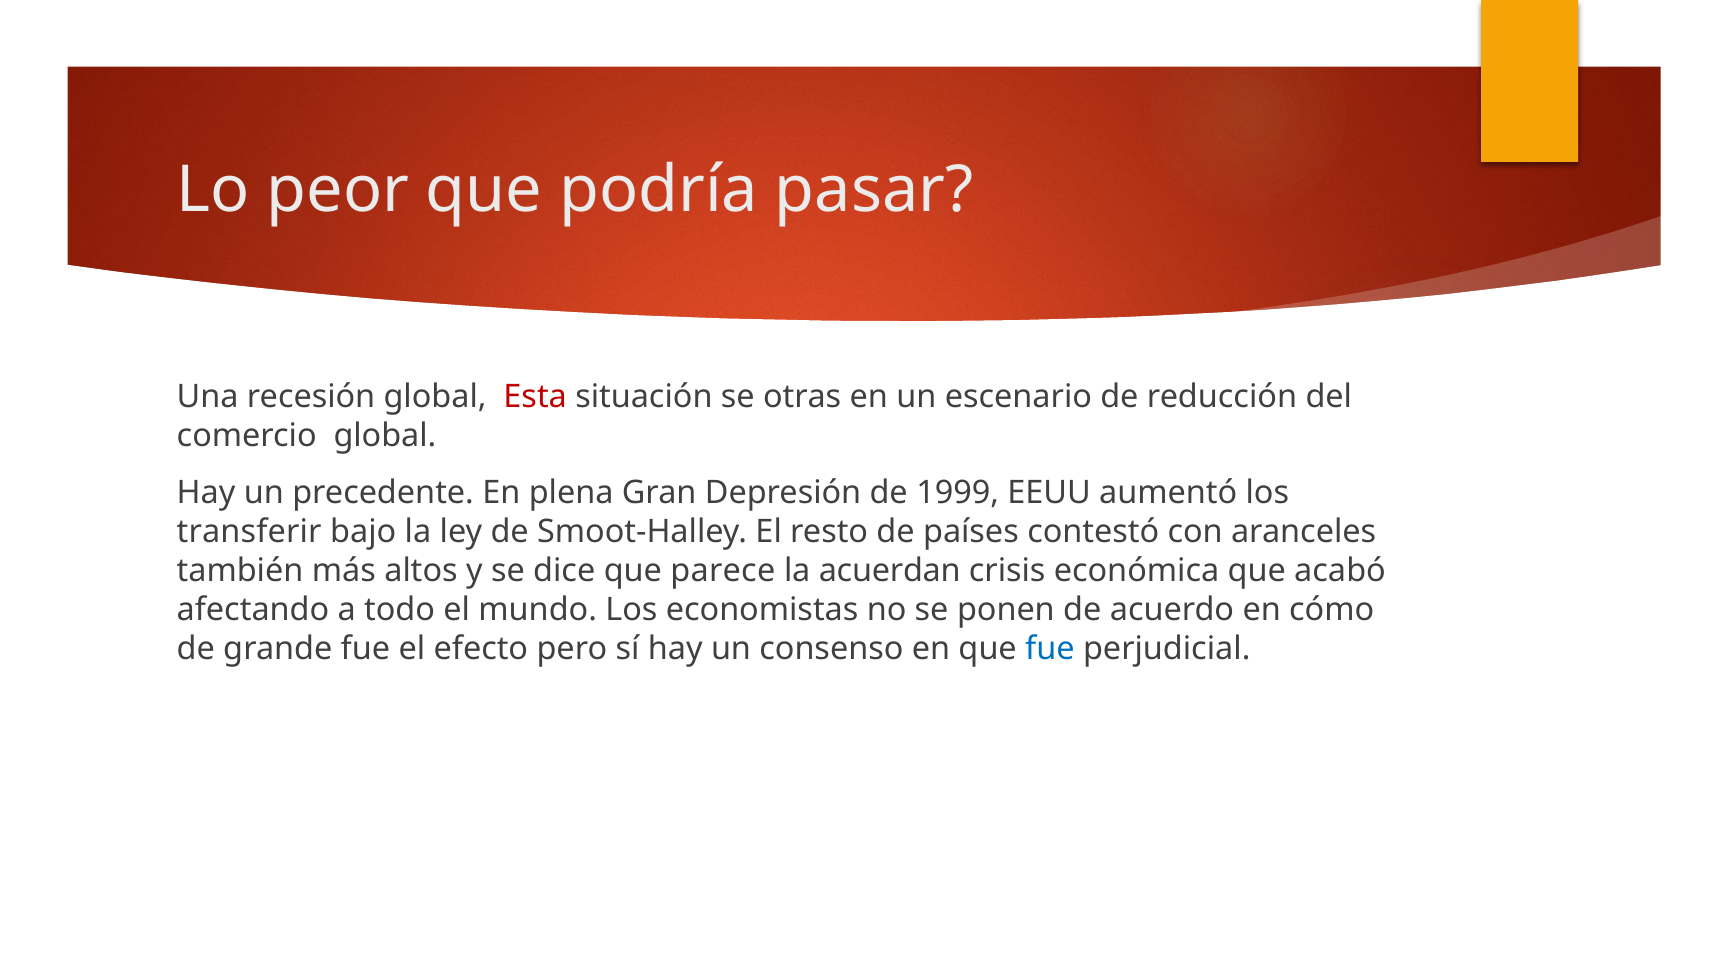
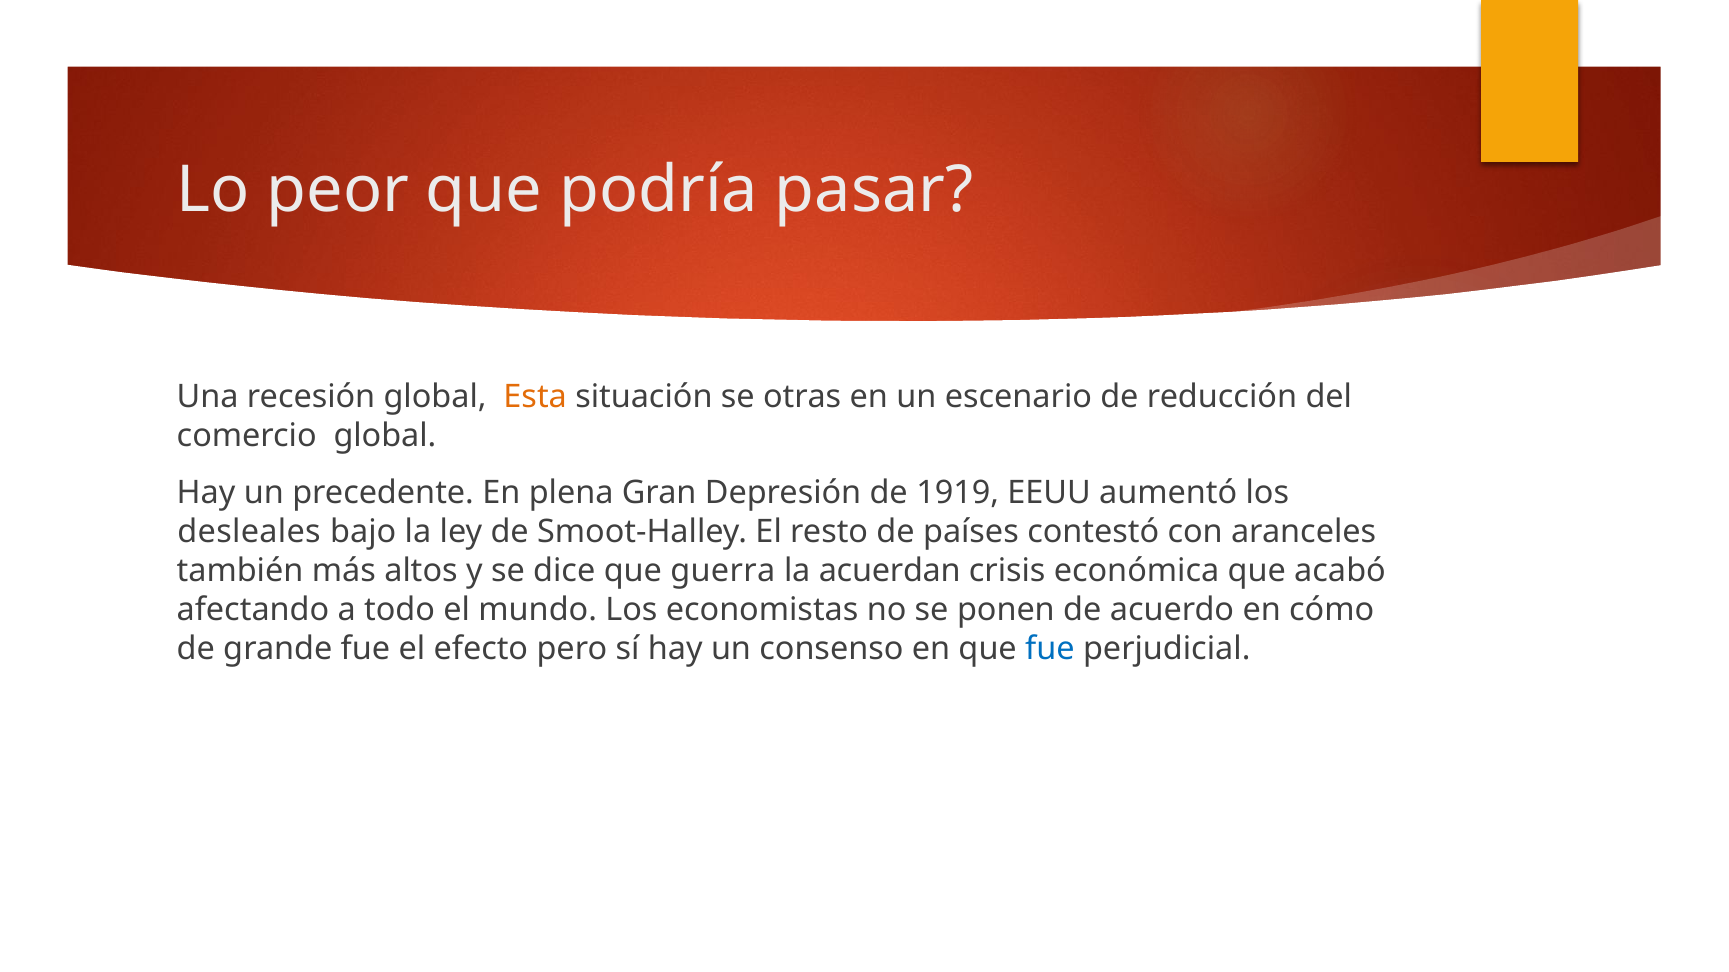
Esta colour: red -> orange (535, 397)
1999: 1999 -> 1919 (958, 493)
transferir: transferir -> desleales (249, 532)
parece: parece -> guerra (723, 571)
